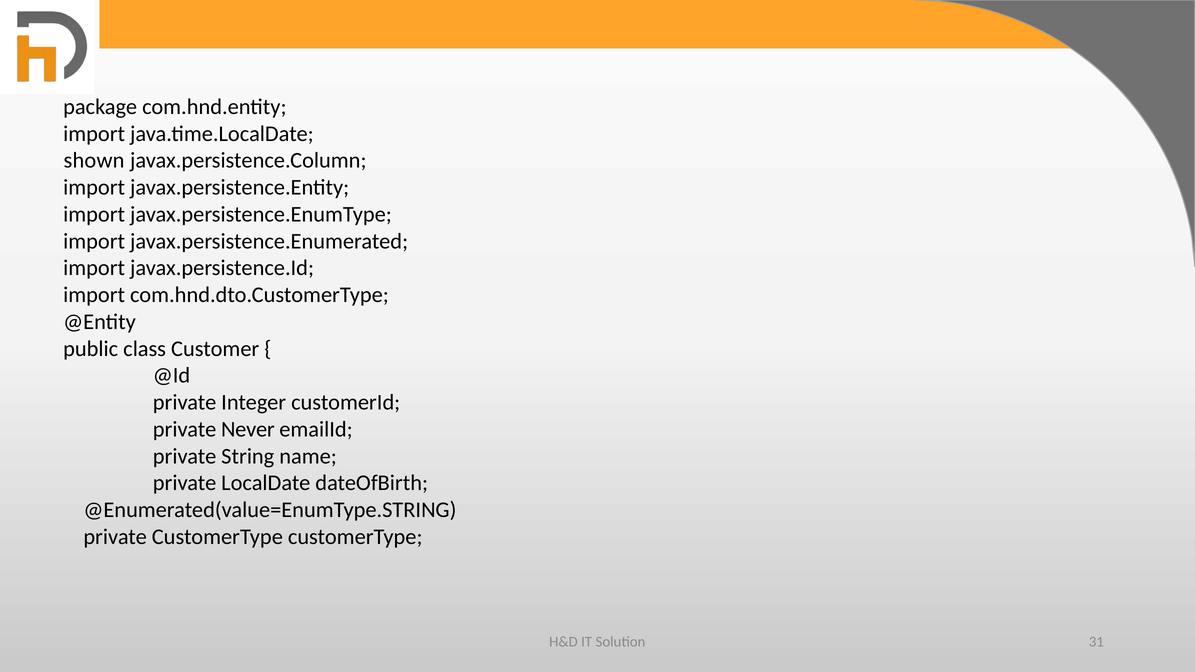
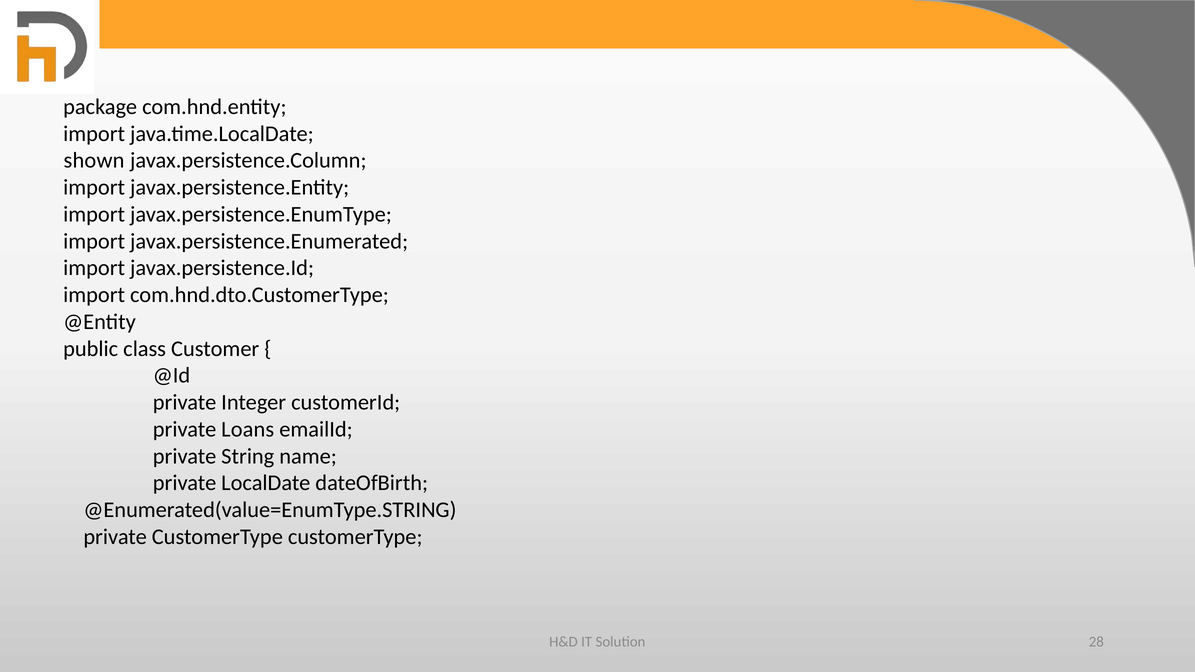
Never: Never -> Loans (248, 429)
31: 31 -> 28 (1096, 642)
